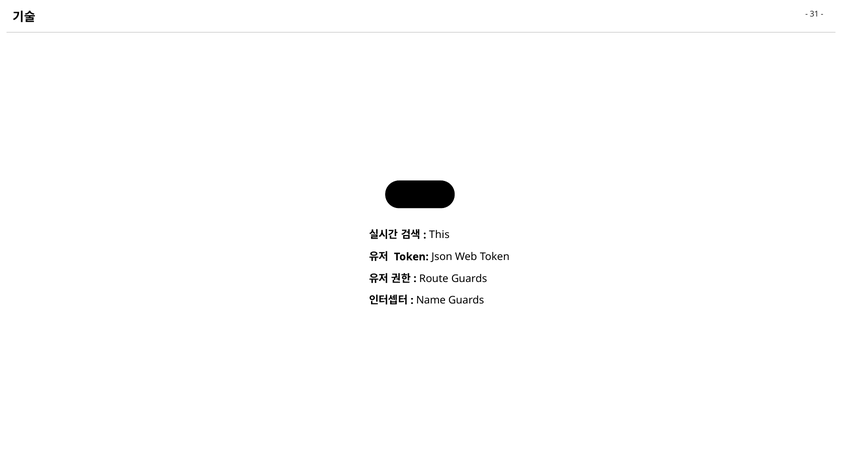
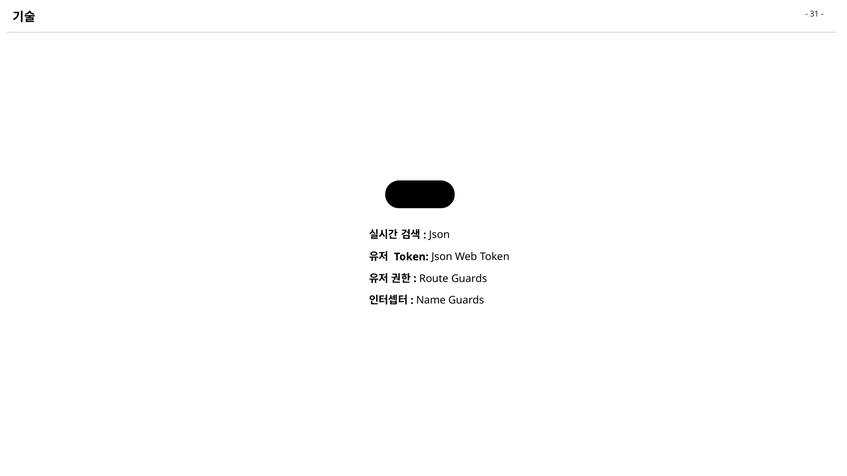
This: This -> Json (439, 235)
